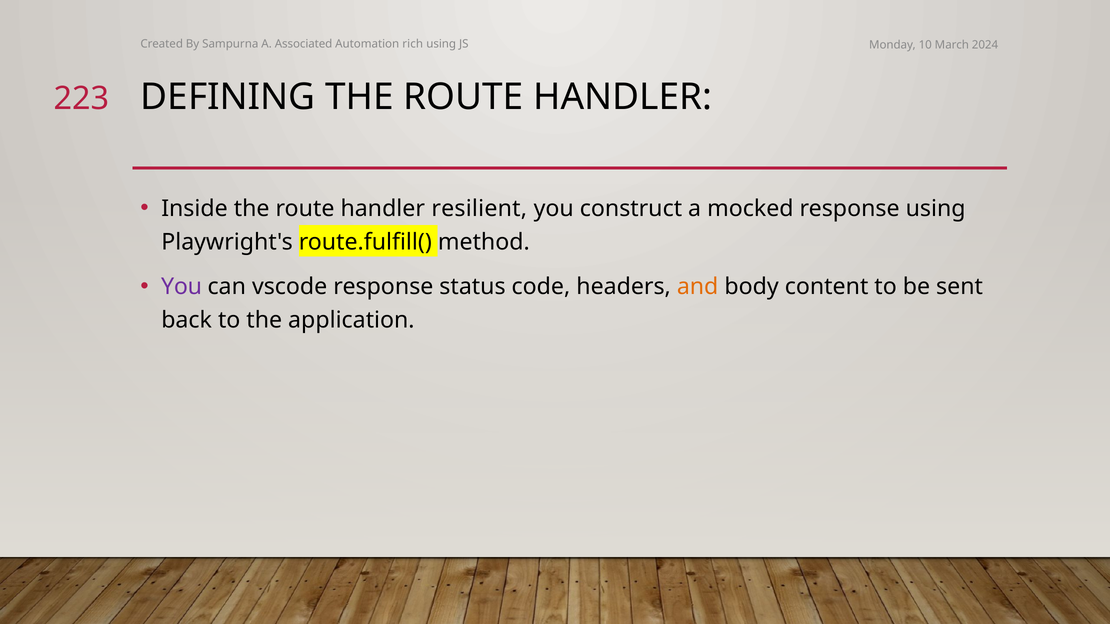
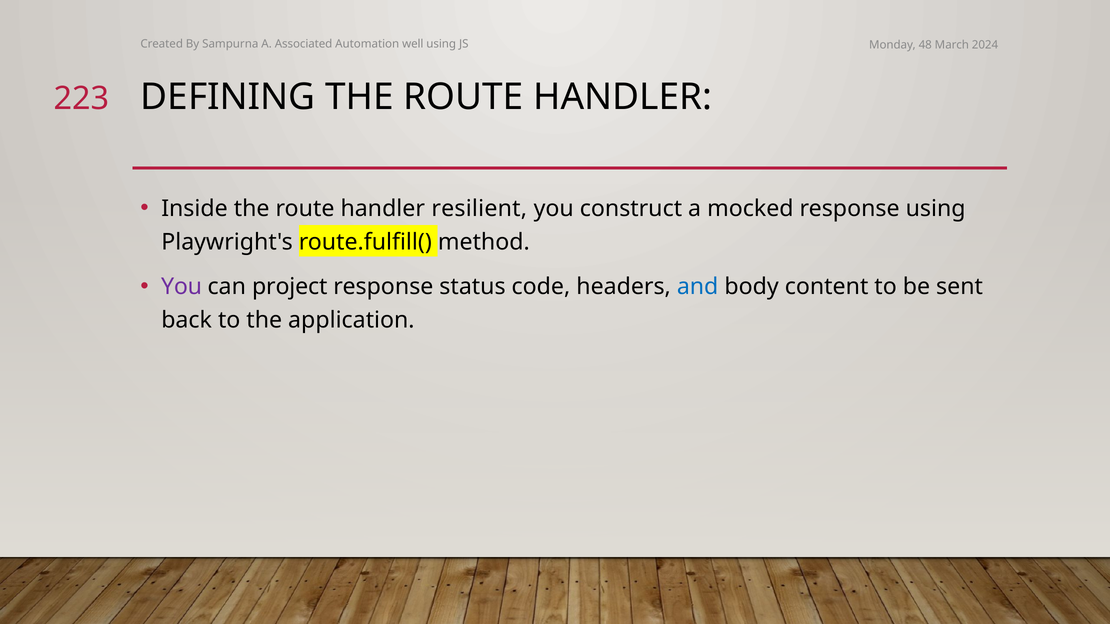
rich: rich -> well (413, 44)
10: 10 -> 48 (925, 45)
vscode: vscode -> project (290, 287)
and colour: orange -> blue (698, 287)
